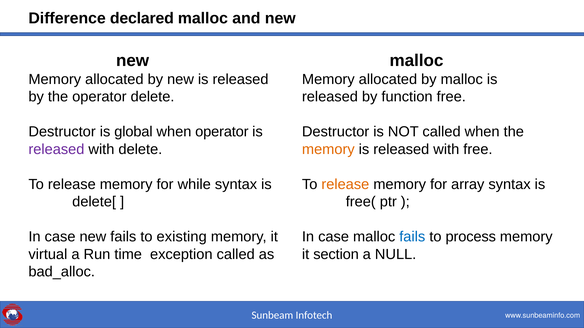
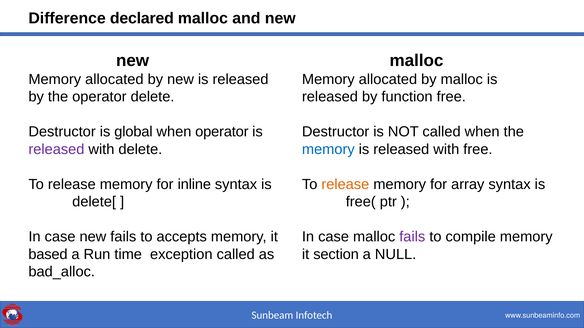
memory colour: orange -> blue (328, 149)
while: while -> inline (194, 185)
fails colour: blue -> purple (412, 237)
process: process -> compile (471, 237)
existing: existing -> accepts (182, 237)
virtual: virtual -> based (48, 255)
